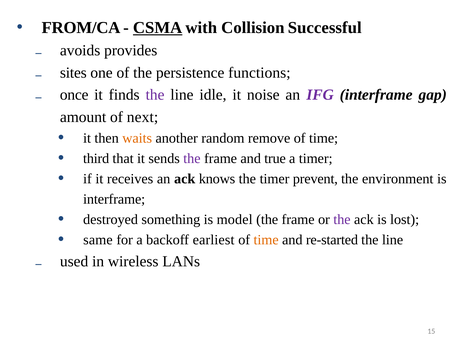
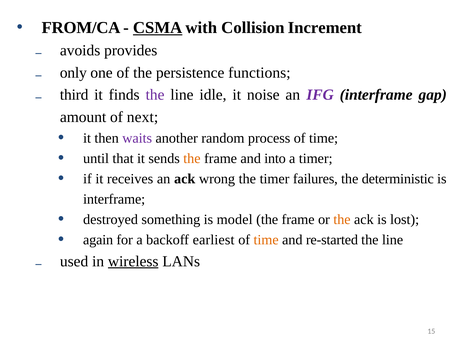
Successful: Successful -> Increment (325, 28)
sites: sites -> only (73, 73)
once: once -> third (74, 95)
waits colour: orange -> purple (137, 138)
remove: remove -> process (269, 138)
third: third -> until (96, 158)
the colour: purple -> orange (192, 158)
true: true -> into (275, 158)
knows: knows -> wrong (217, 179)
prevent: prevent -> failures (315, 179)
environment: environment -> deterministic (398, 179)
the colour: purple -> orange (342, 220)
same: same -> again (98, 240)
wireless underline: none -> present (133, 261)
